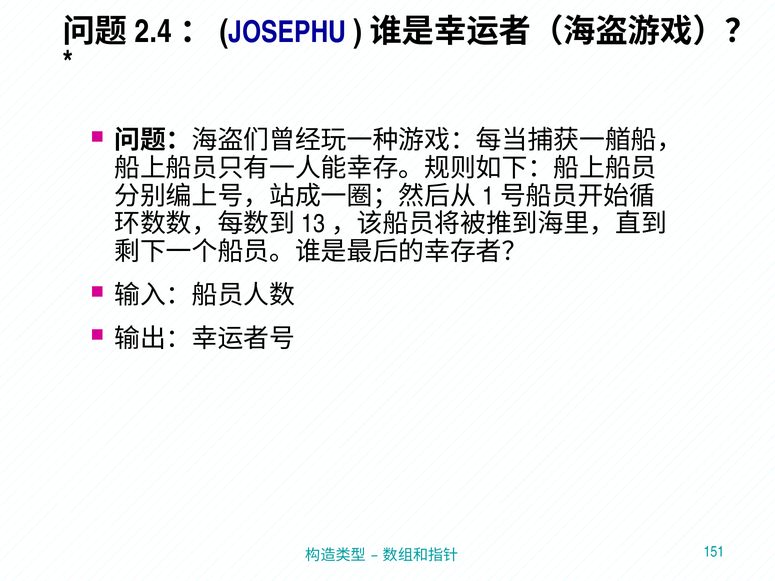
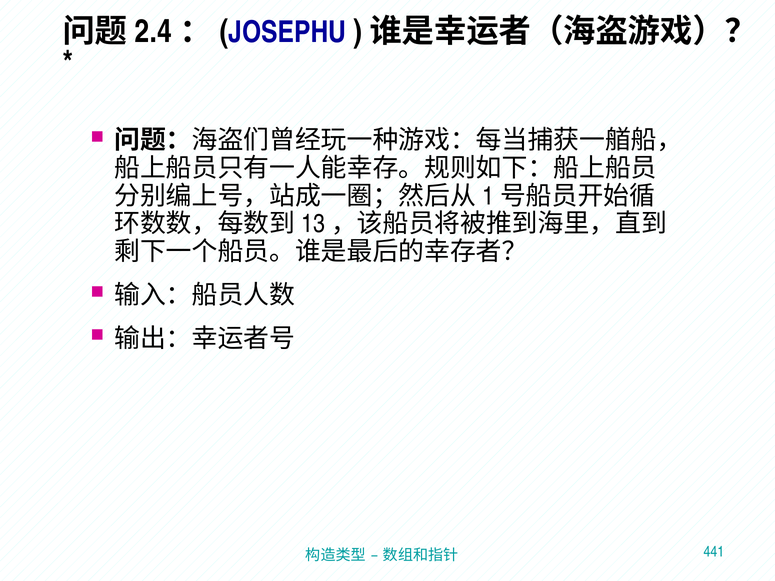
151: 151 -> 441 (714, 552)
